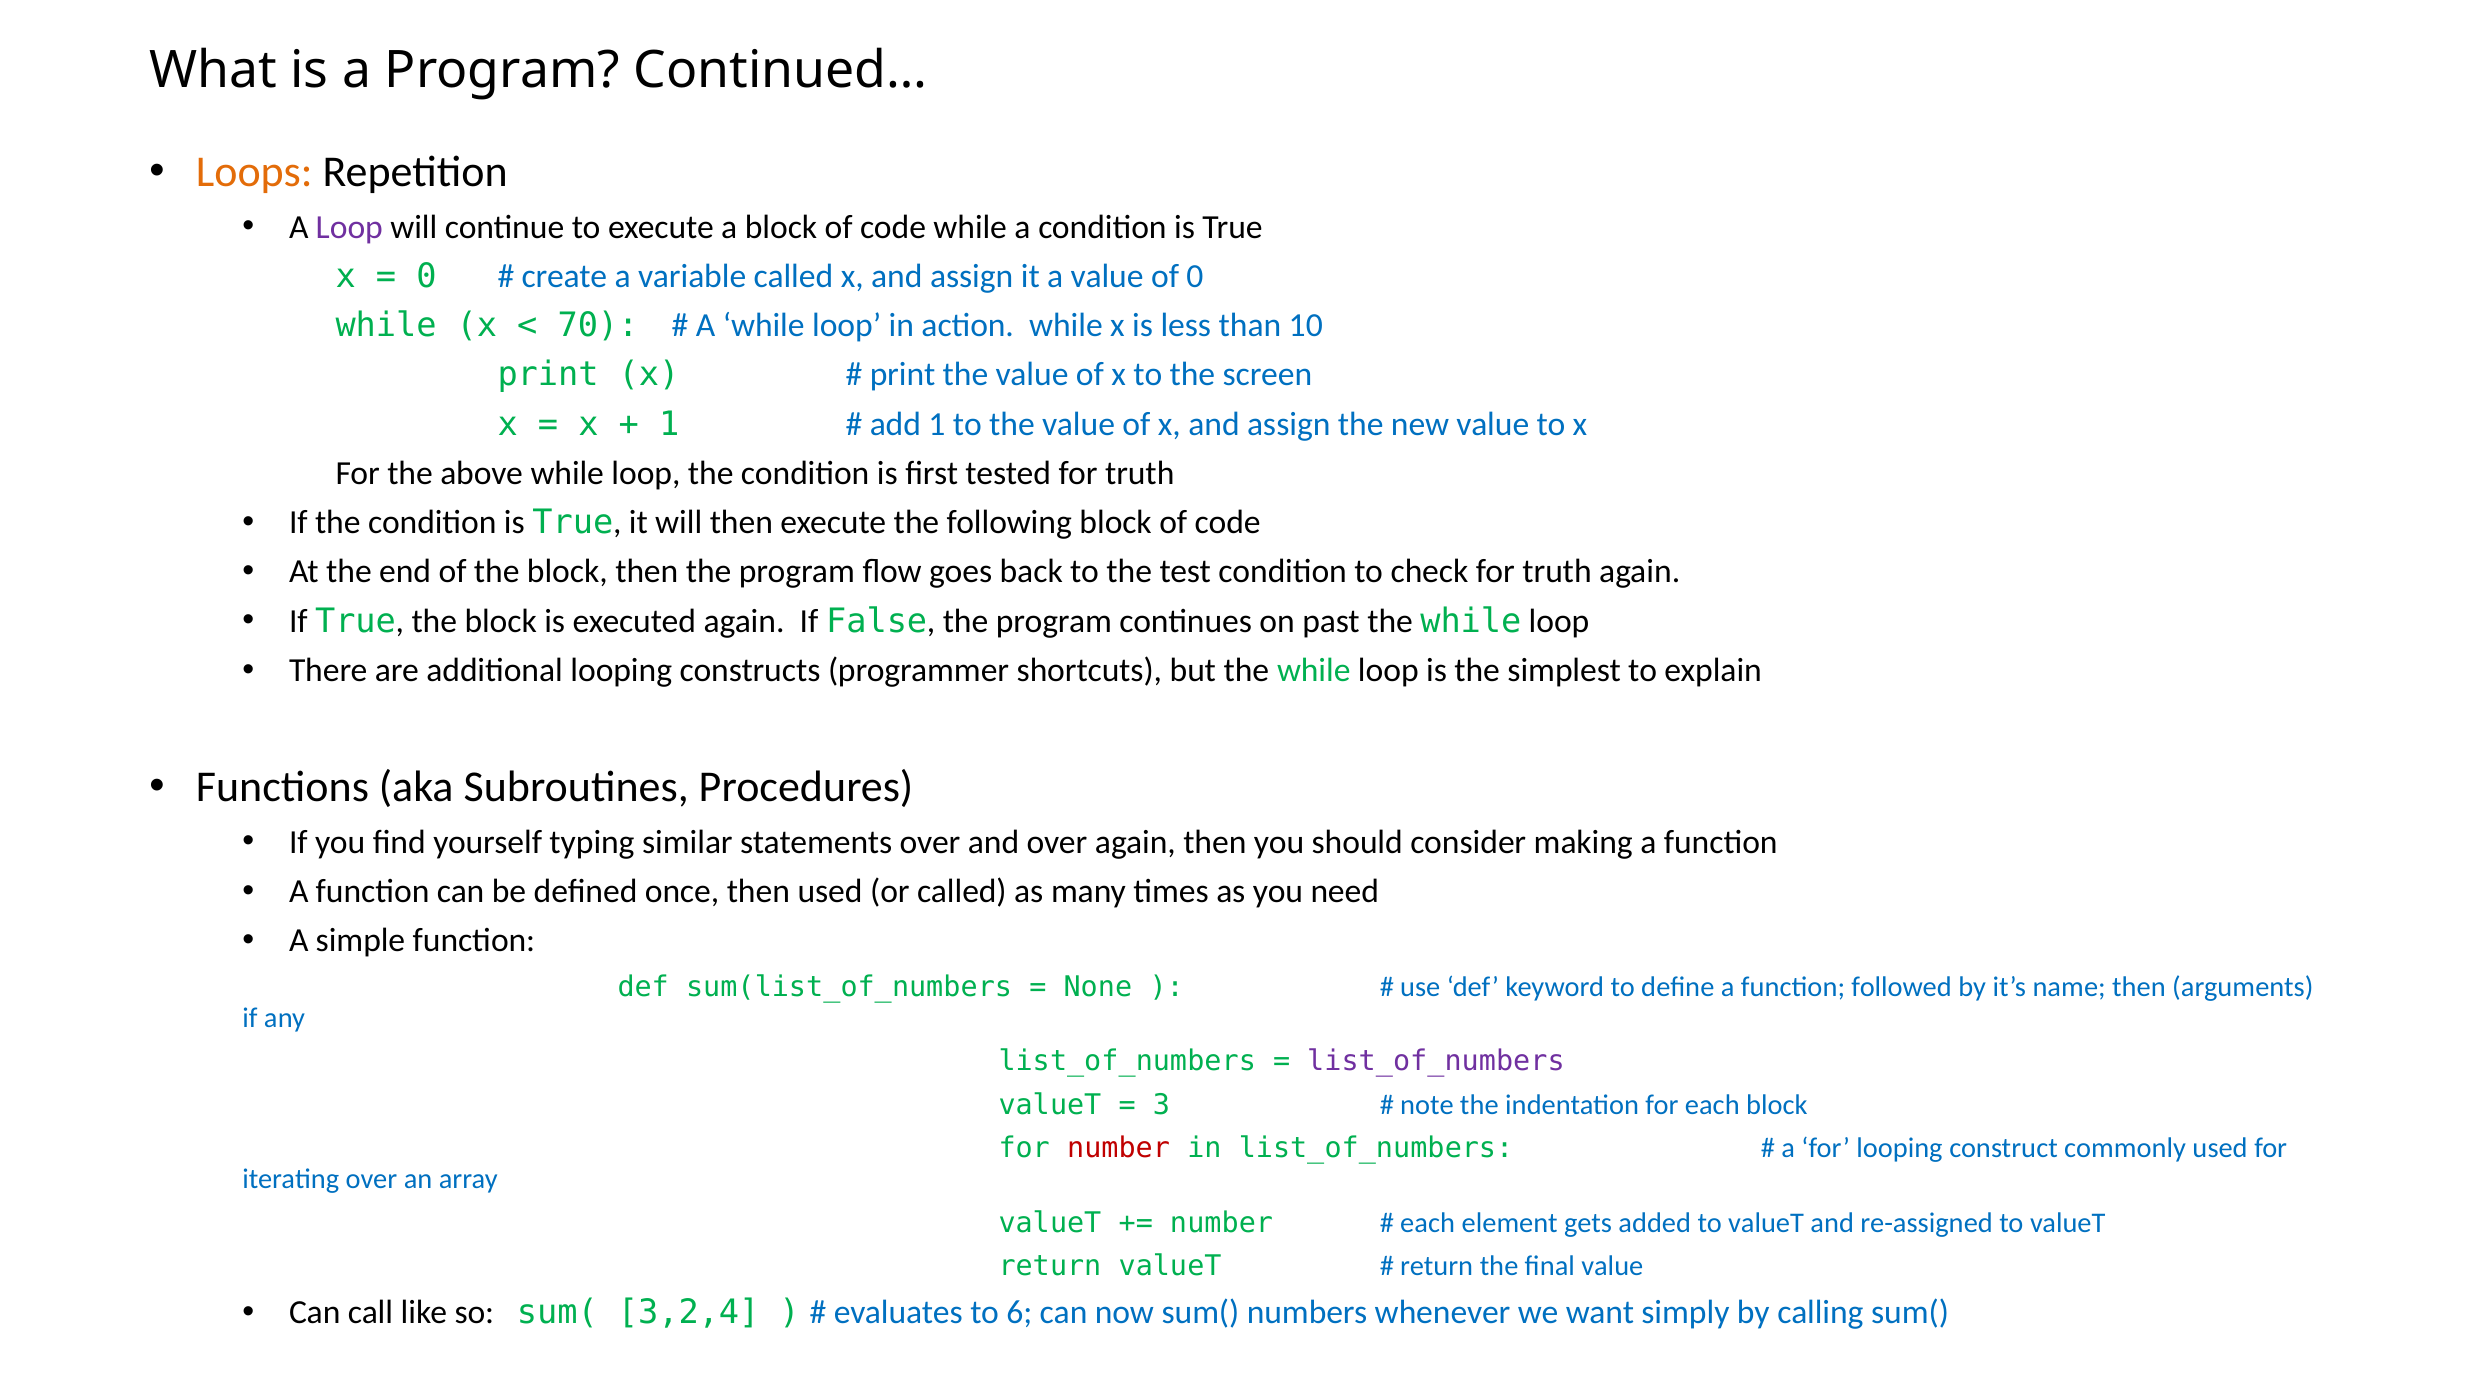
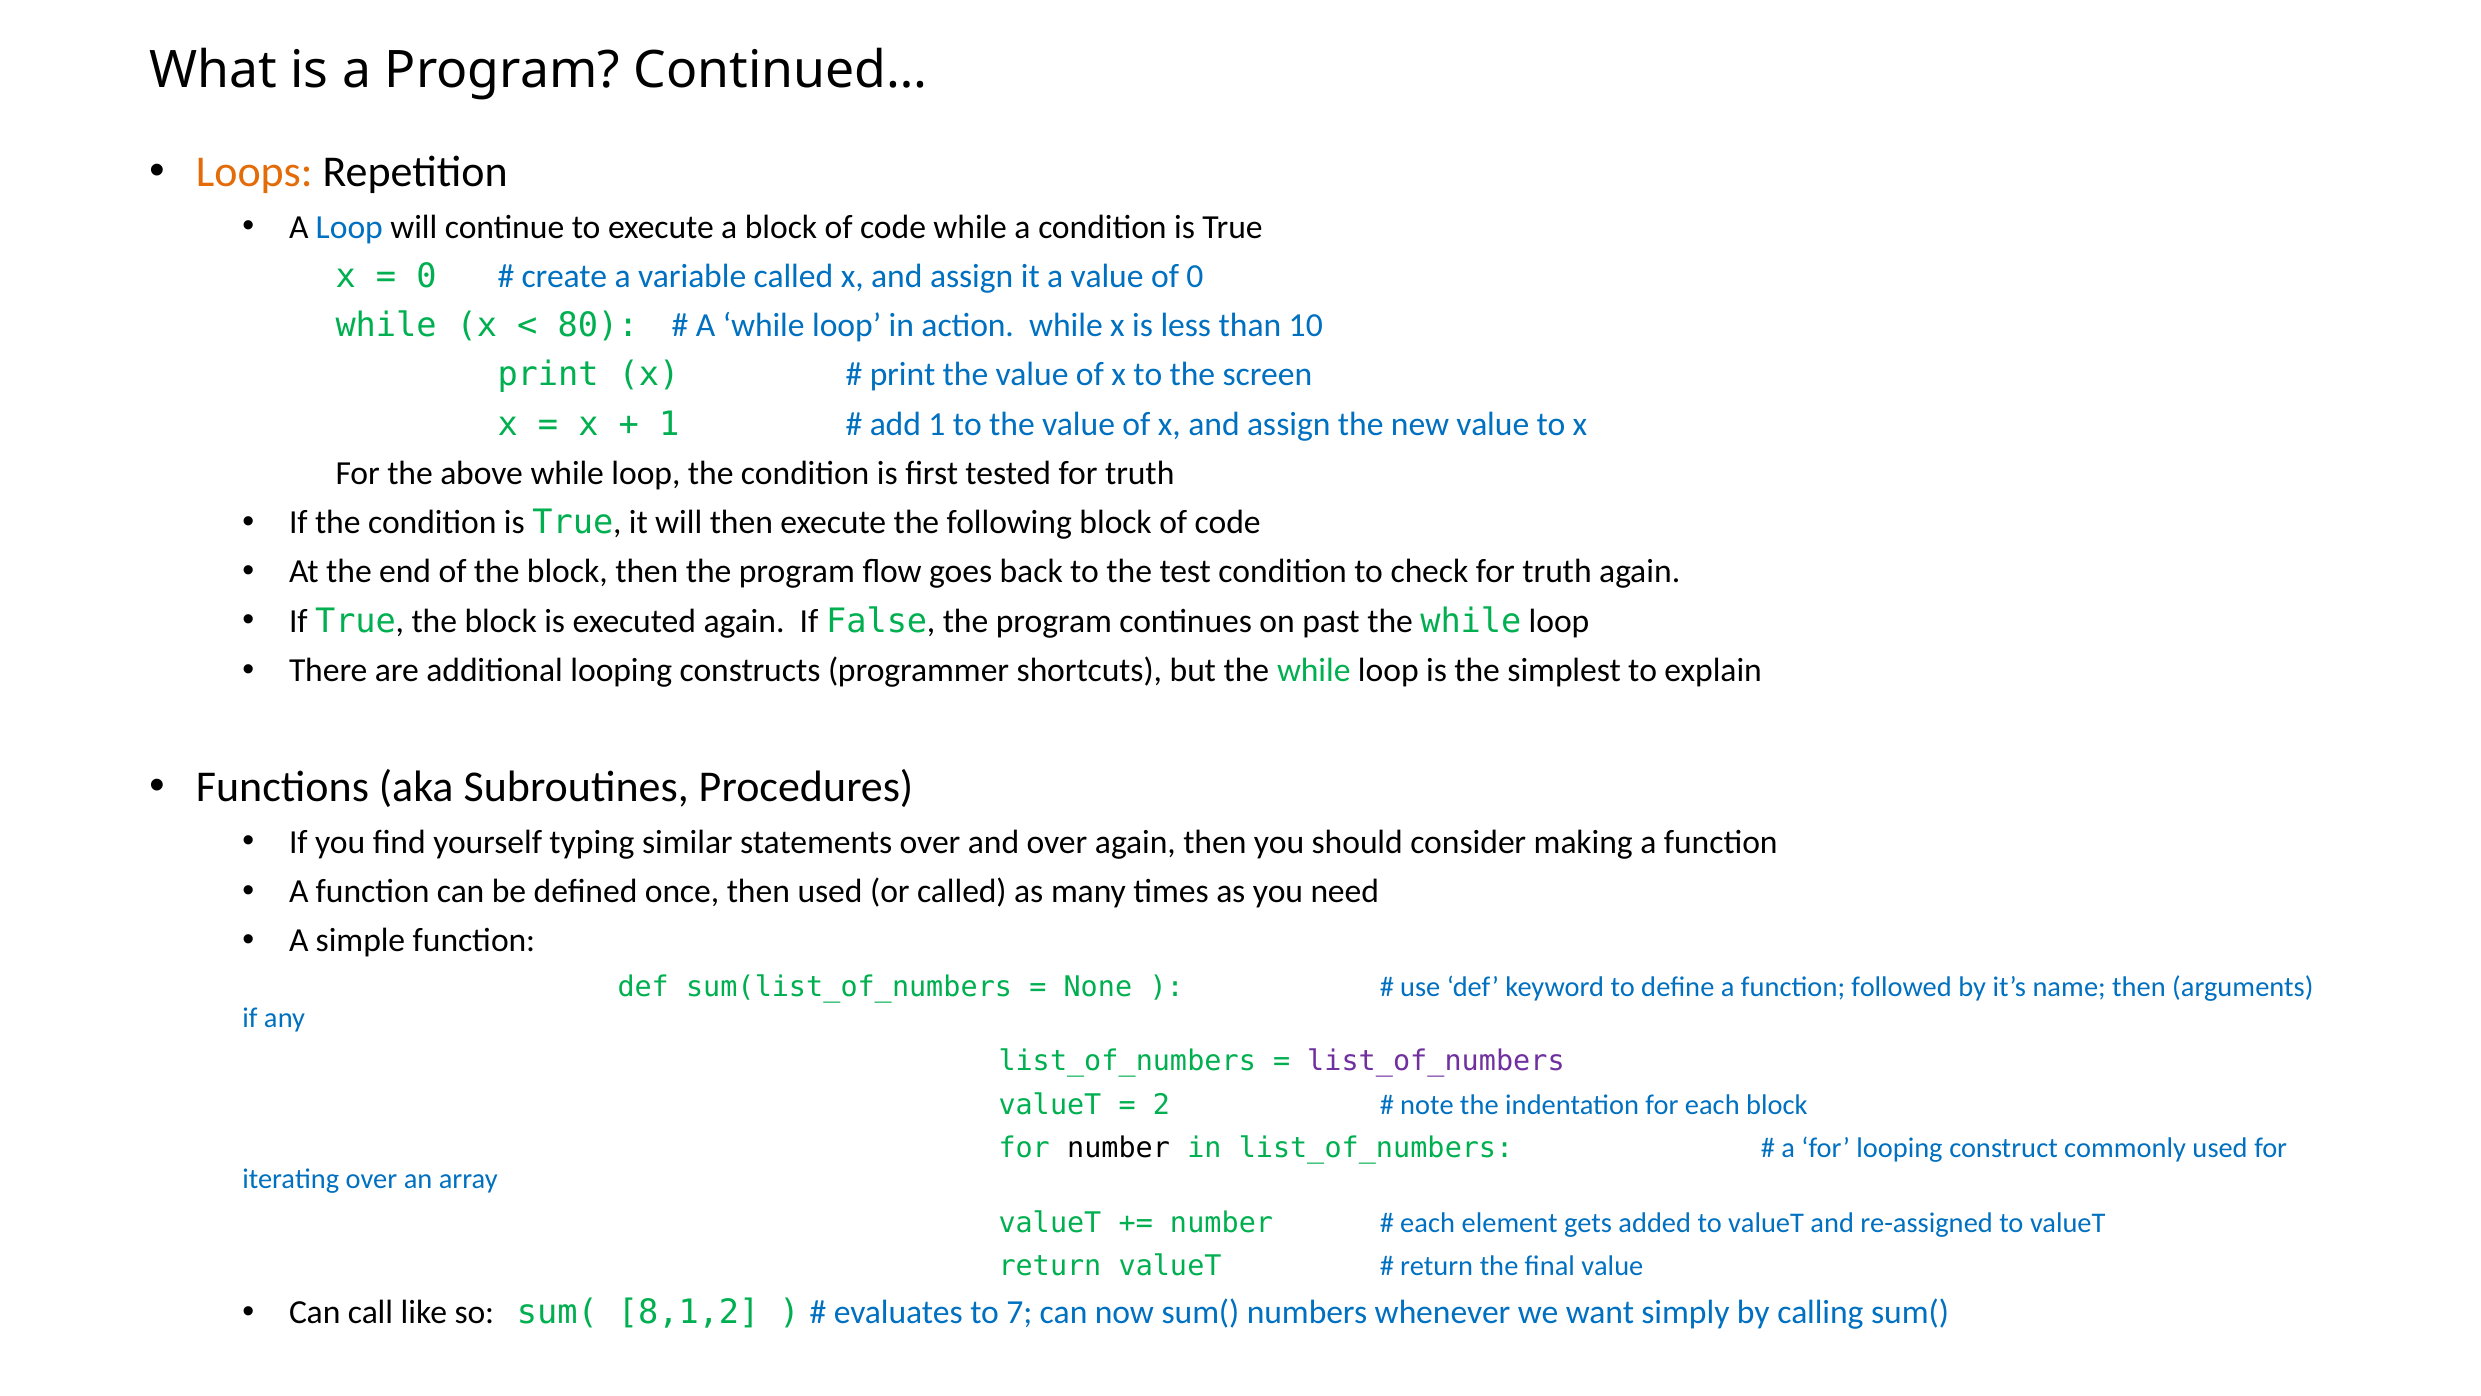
Loop colour: purple -> blue (349, 227)
70: 70 -> 80 (598, 326)
3: 3 -> 2 (1161, 1105)
number colour: red -> black (1119, 1148)
3,2,4: 3,2,4 -> 8,1,2 (689, 1312)
6: 6 -> 7 (1019, 1312)
